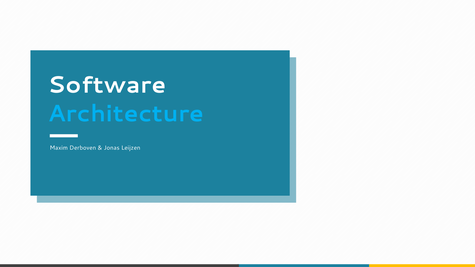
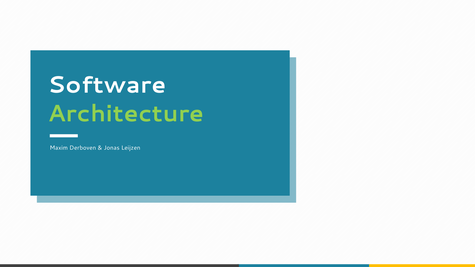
Architecture colour: light blue -> light green (126, 114)
